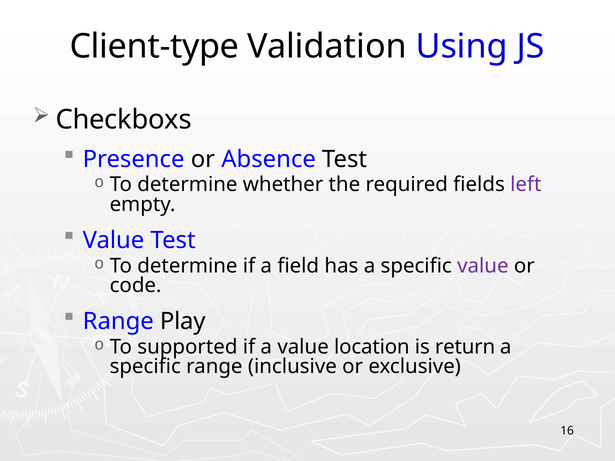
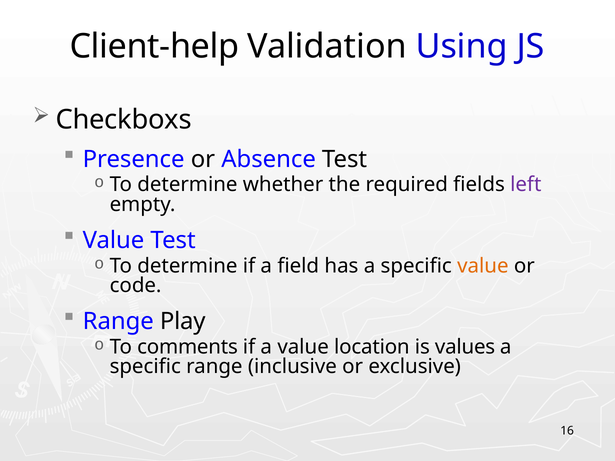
Client-type: Client-type -> Client-help (154, 46)
value colour: purple -> orange (483, 266)
supported: supported -> comments (188, 347)
return: return -> values (465, 347)
